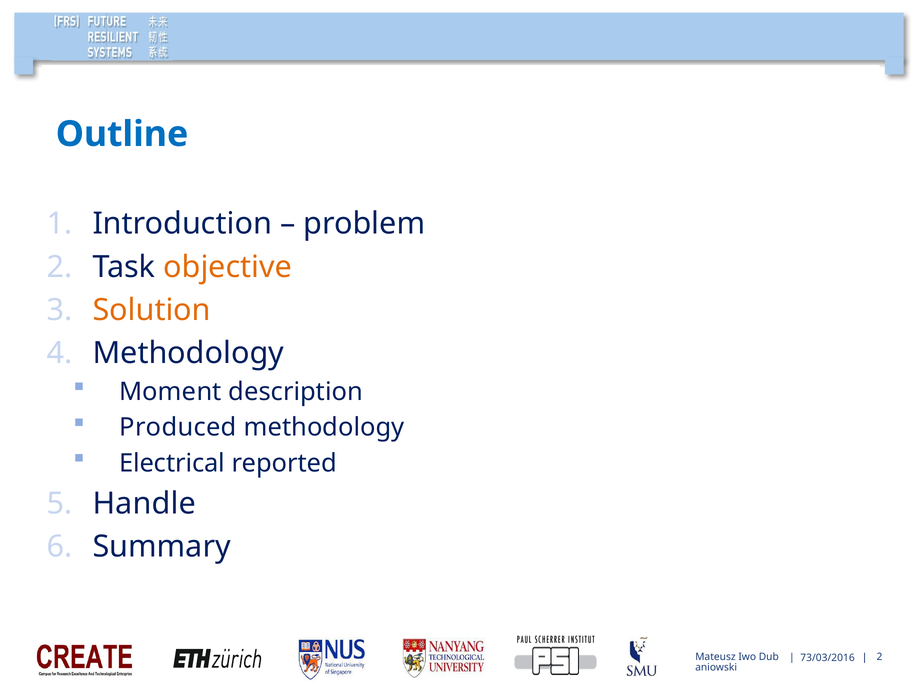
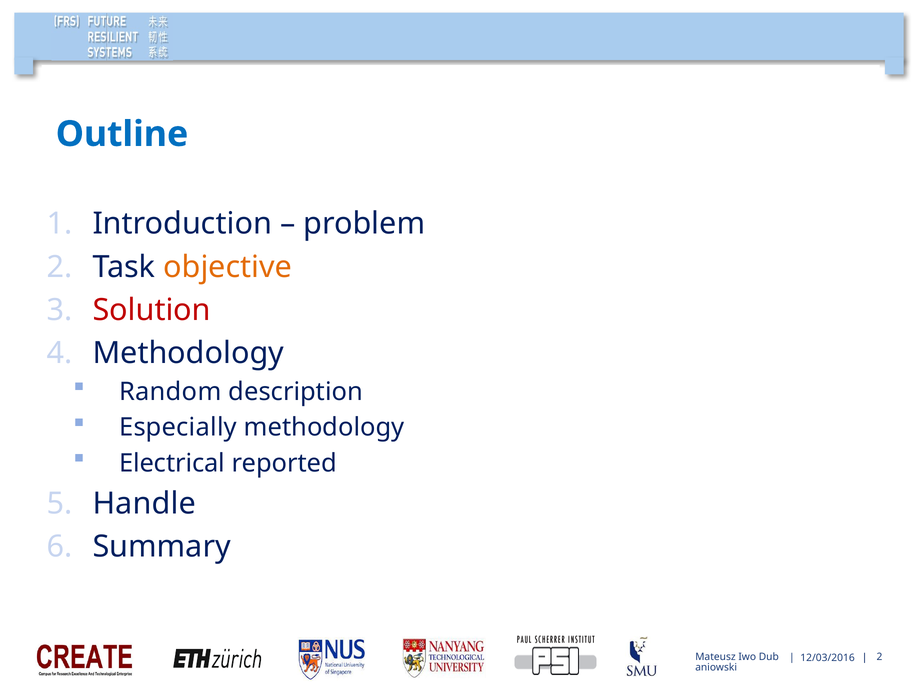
Solution colour: orange -> red (152, 310)
Moment: Moment -> Random (170, 391)
Produced: Produced -> Especially (178, 427)
73/03/2016: 73/03/2016 -> 12/03/2016 (828, 658)
